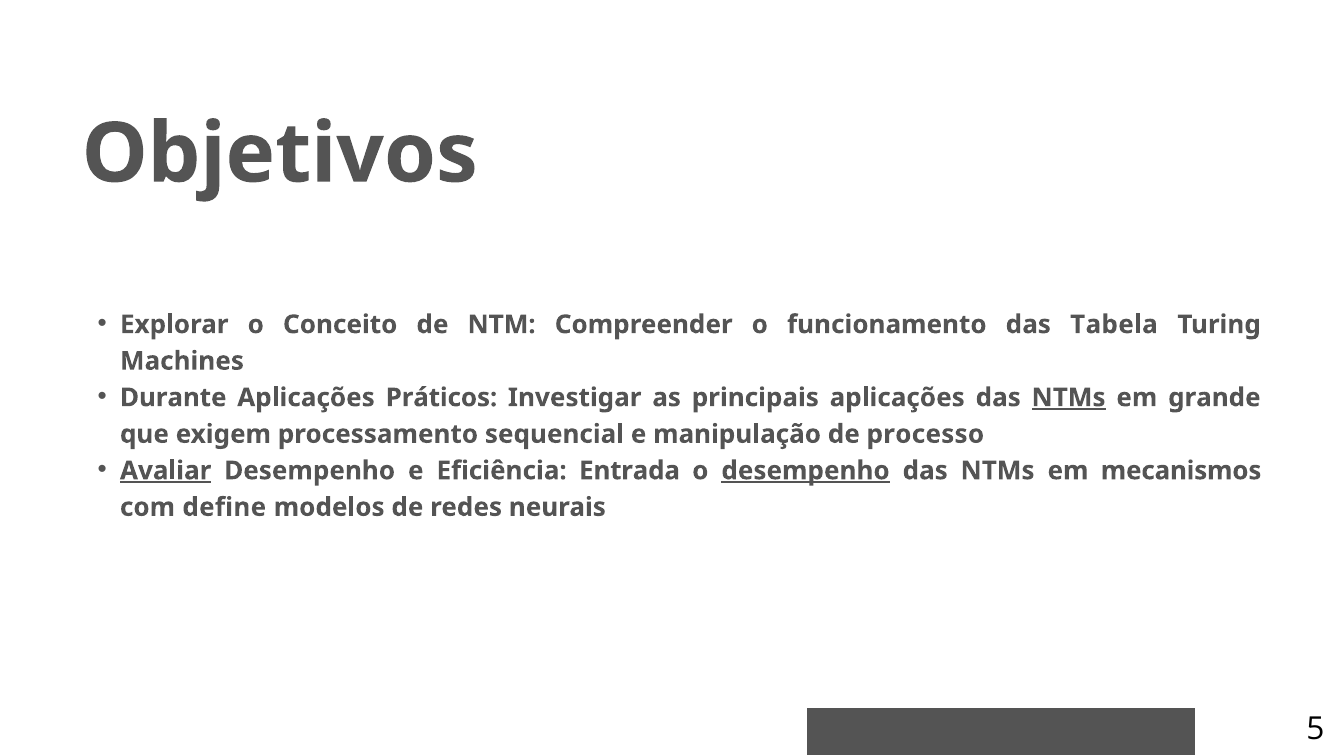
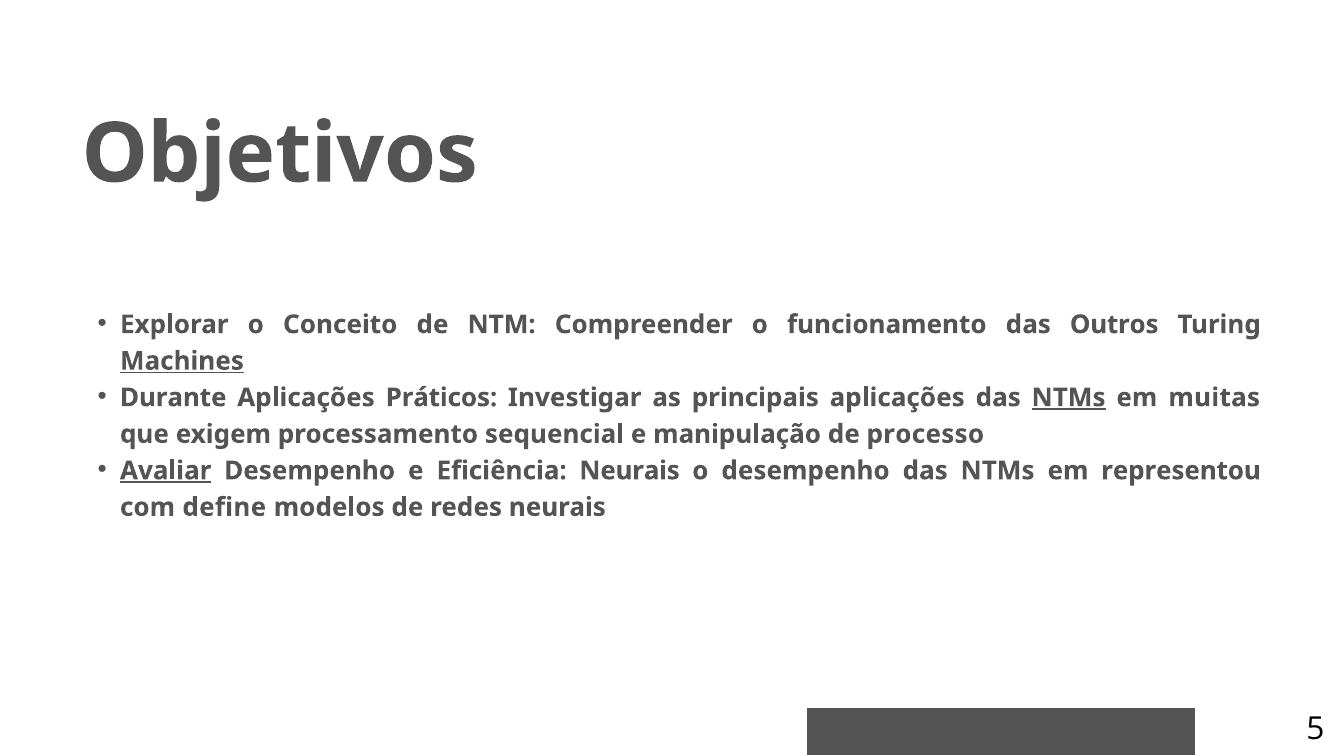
Tabela: Tabela -> Outros (1114, 325)
Machines underline: none -> present (182, 361)
grande: grande -> muitas (1214, 398)
Eficiência Entrada: Entrada -> Neurais (630, 471)
desempenho underline: present -> none (806, 471)
mecanismos: mecanismos -> representou (1181, 471)
